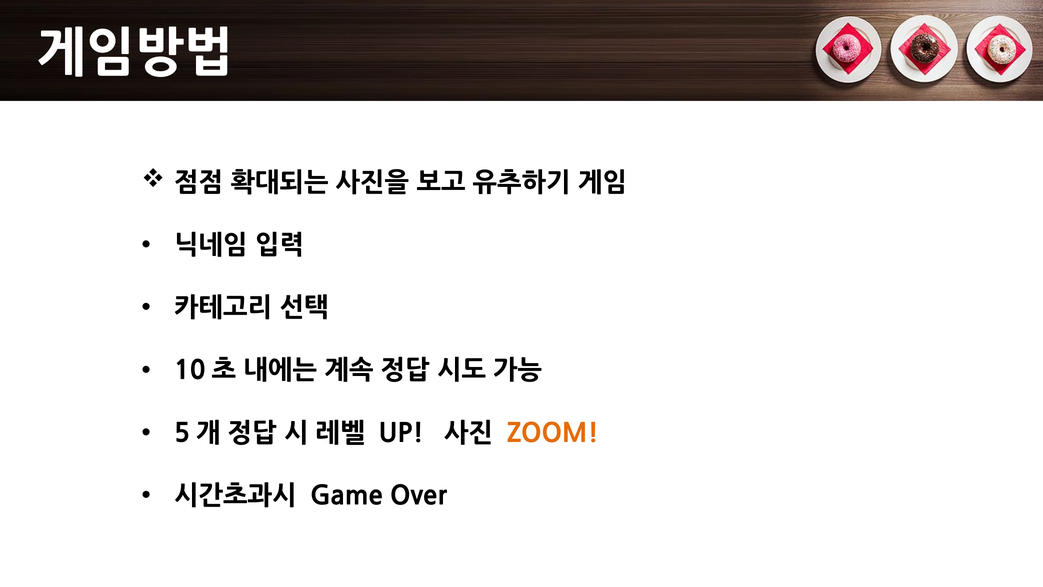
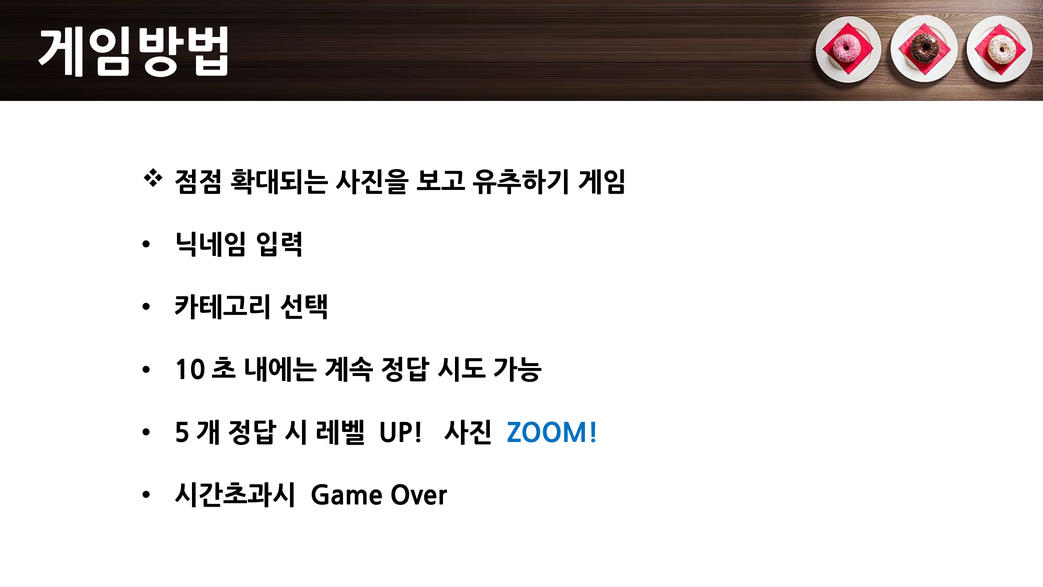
ZOOM colour: orange -> blue (553, 433)
